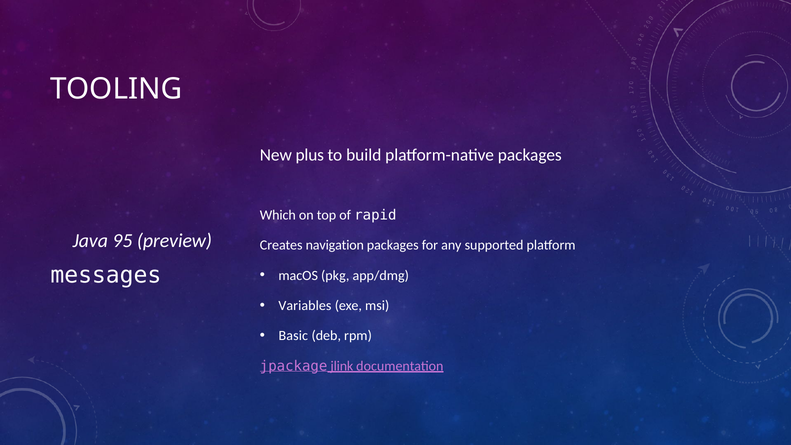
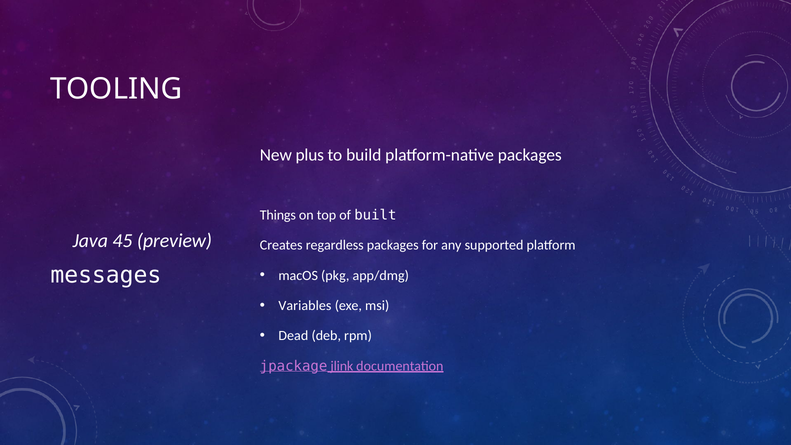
Which: Which -> Things (278, 215)
rapid: rapid -> built (375, 215)
95: 95 -> 45 (122, 241)
navigation: navigation -> regardless (335, 245)
Basic: Basic -> Dead (293, 336)
